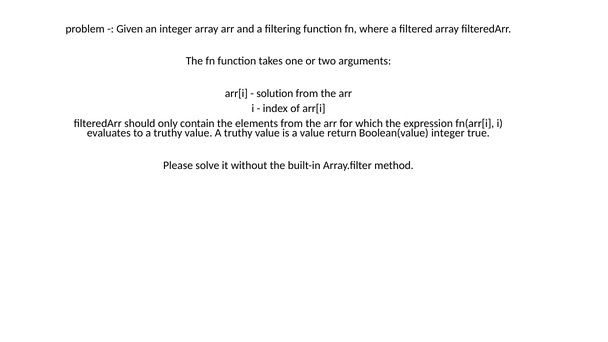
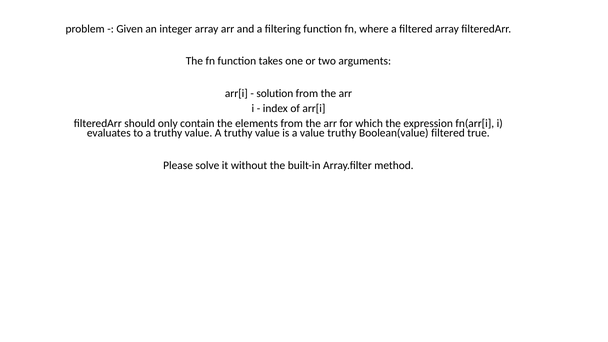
value return: return -> truthy (342, 133)
Boolean(value integer: integer -> filtered (448, 133)
